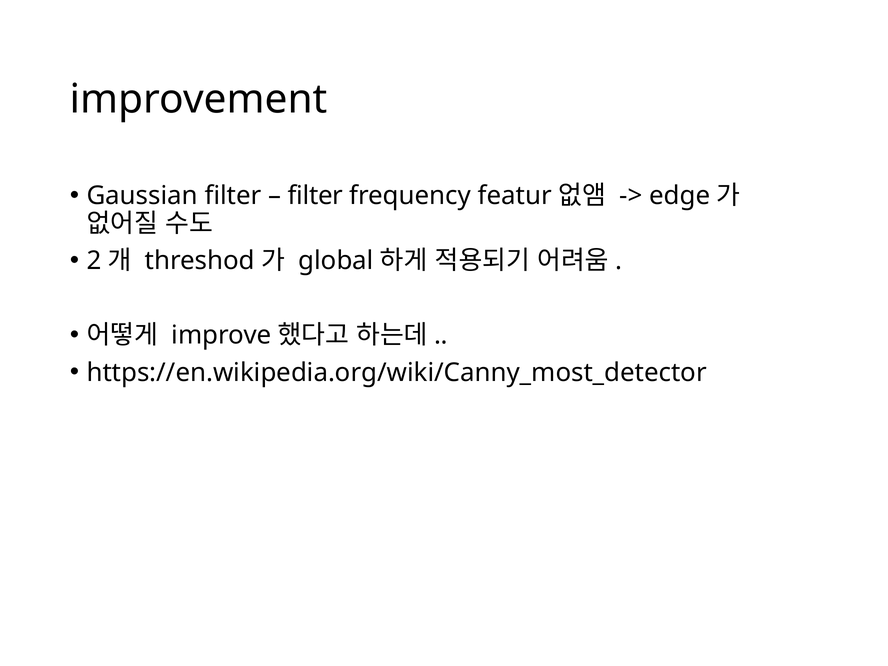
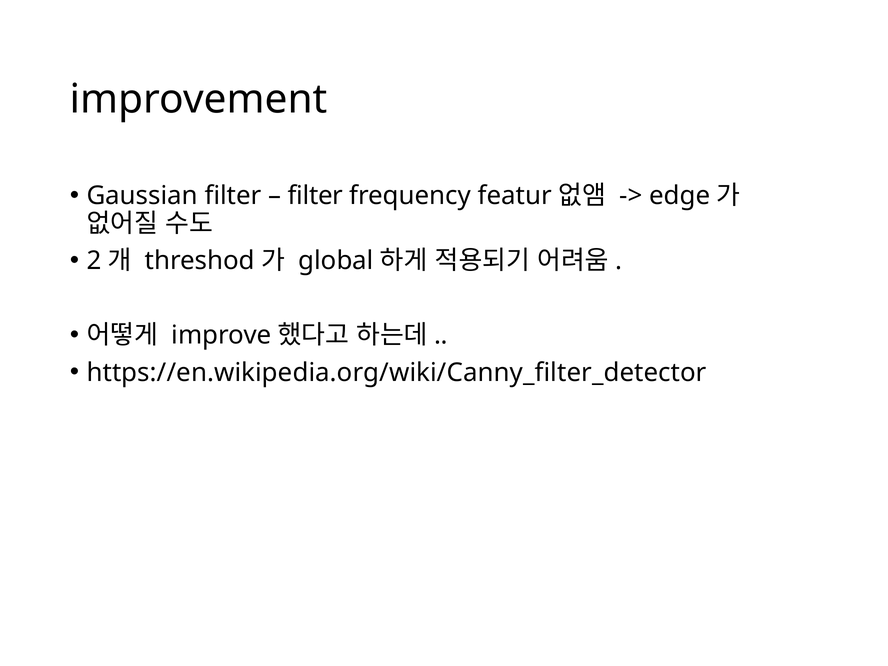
https://en.wikipedia.org/wiki/Canny_most_detector: https://en.wikipedia.org/wiki/Canny_most_detector -> https://en.wikipedia.org/wiki/Canny_filter_detector (397, 372)
